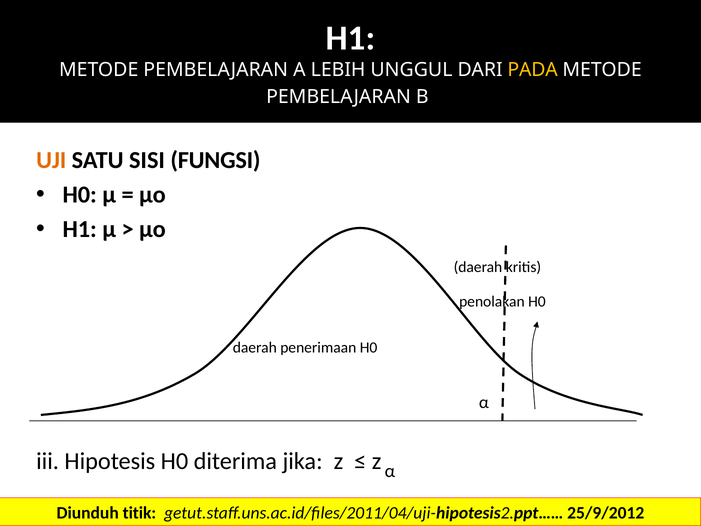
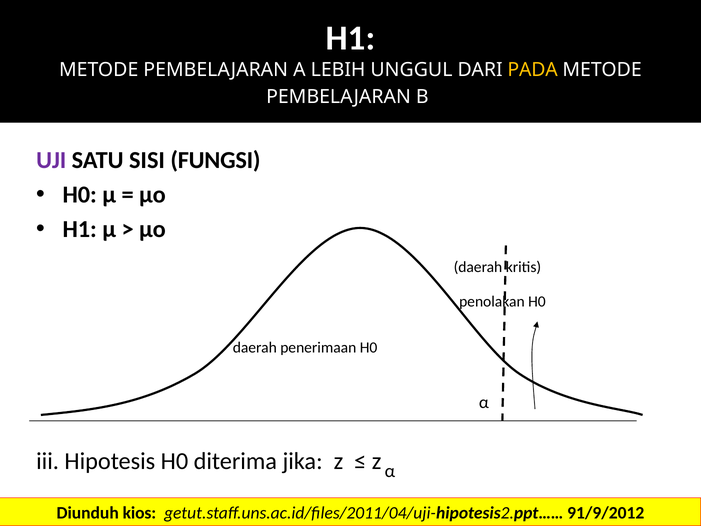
UJI colour: orange -> purple (51, 160)
titik: titik -> kios (139, 513)
25/9/2012: 25/9/2012 -> 91/9/2012 (606, 513)
